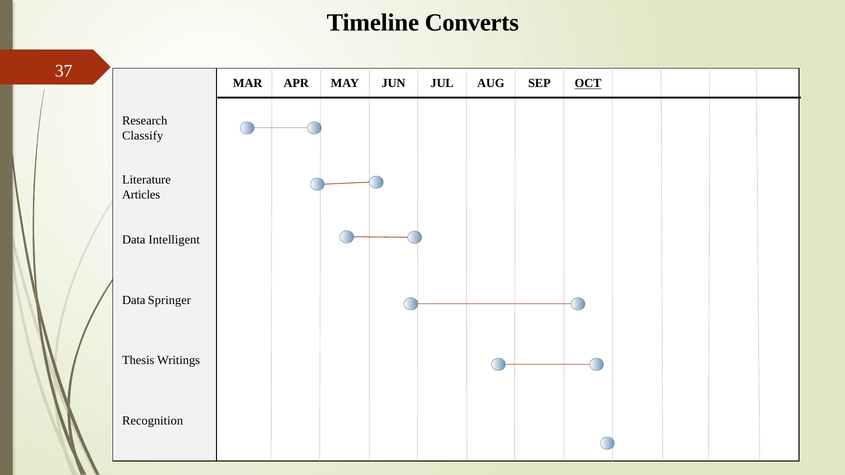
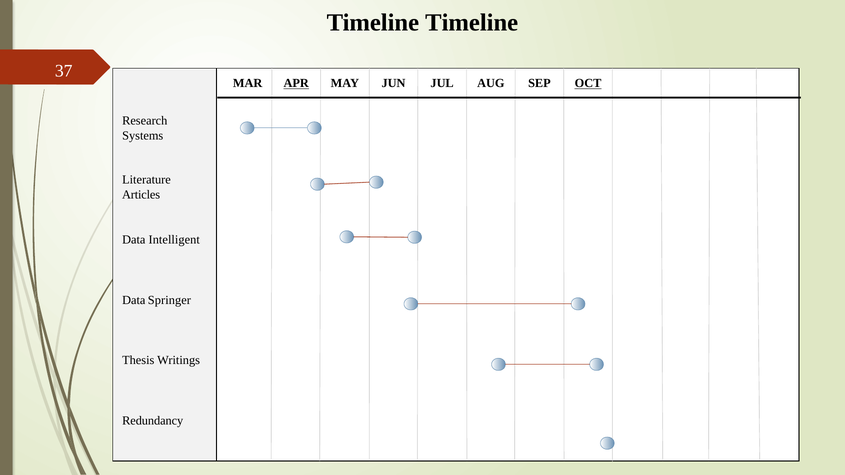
Timeline Converts: Converts -> Timeline (472, 23)
APR underline: none -> present (296, 83)
Classify: Classify -> Systems (143, 136)
Recognition: Recognition -> Redundancy (153, 421)
